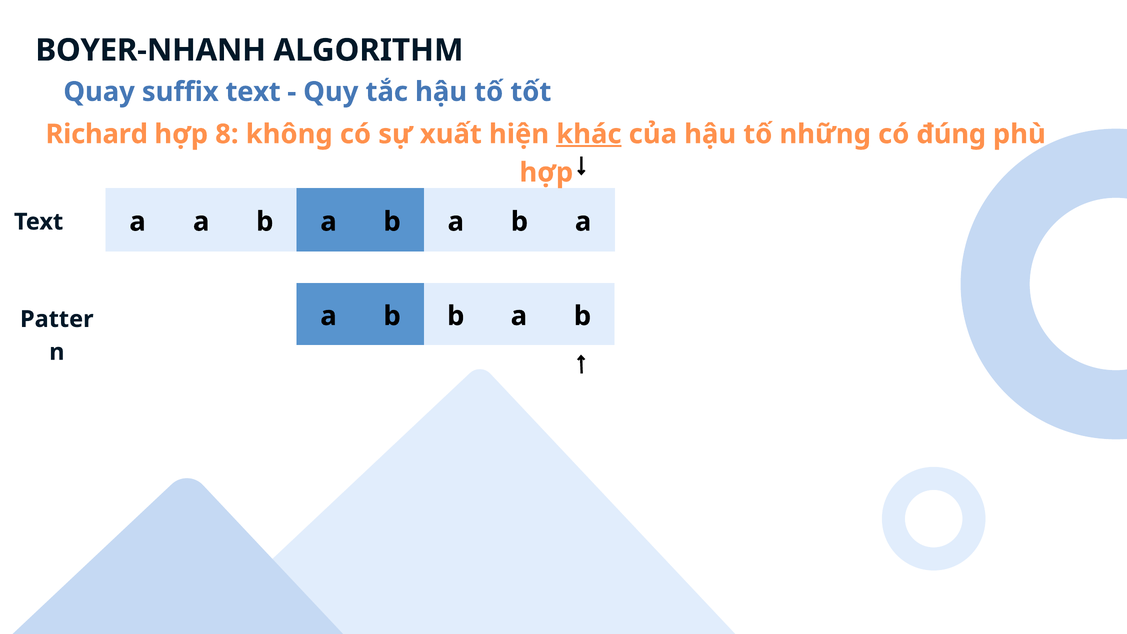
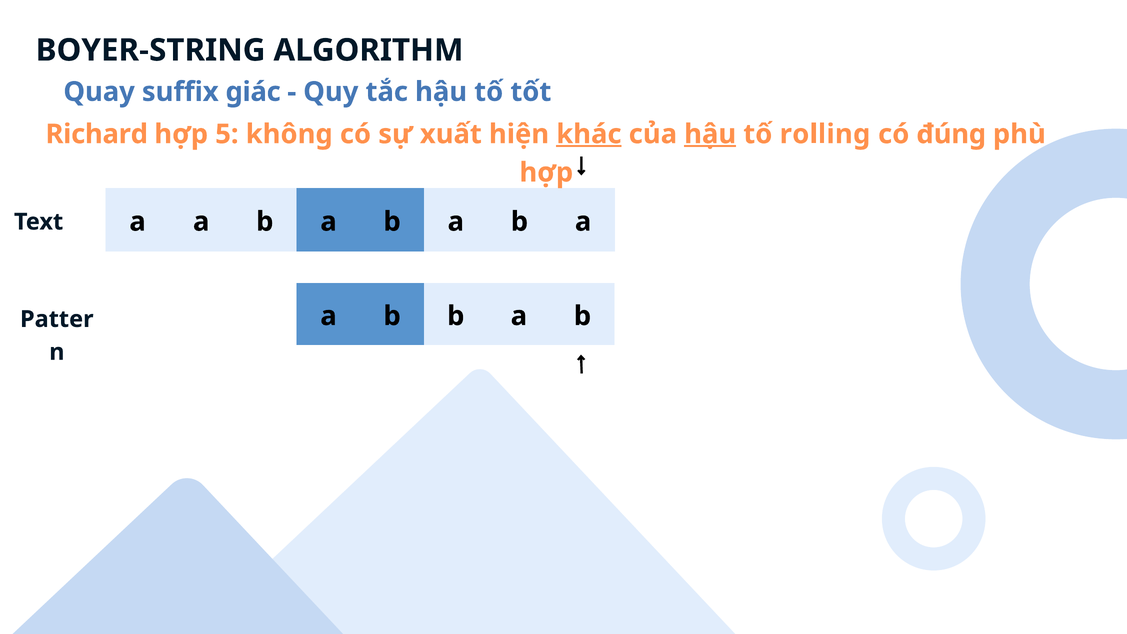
BOYER-NHANH: BOYER-NHANH -> BOYER-STRING (151, 50)
suffix text: text -> giác (253, 92)
8: 8 -> 5 (227, 134)
hậu underline: none -> present (710, 134)
những: những -> rolling (825, 134)
